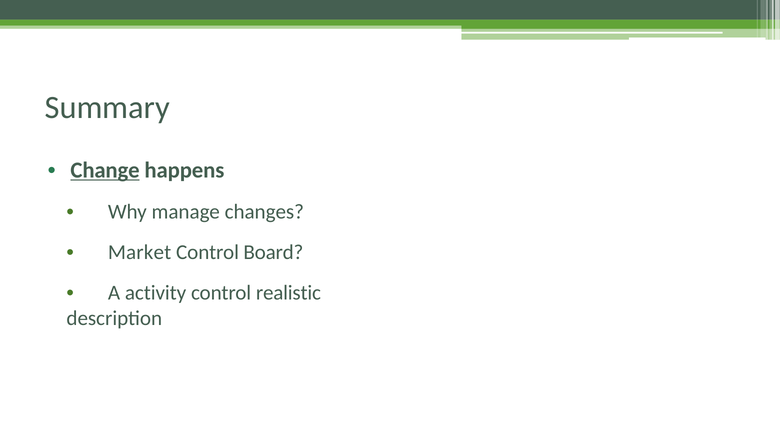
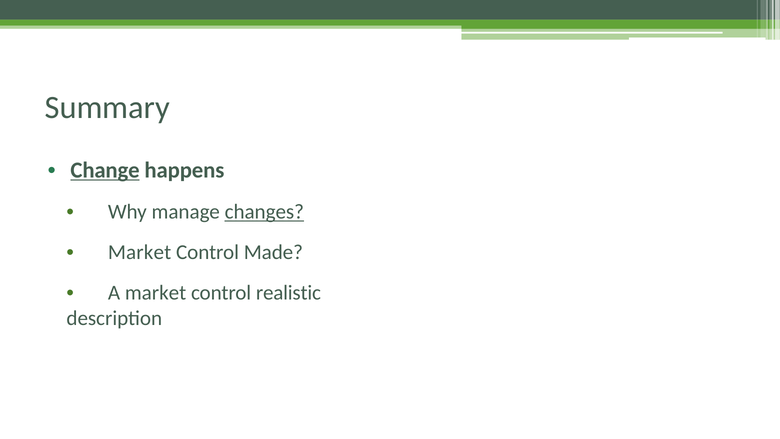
changes underline: none -> present (264, 212)
Board: Board -> Made (273, 252)
A activity: activity -> market (156, 293)
